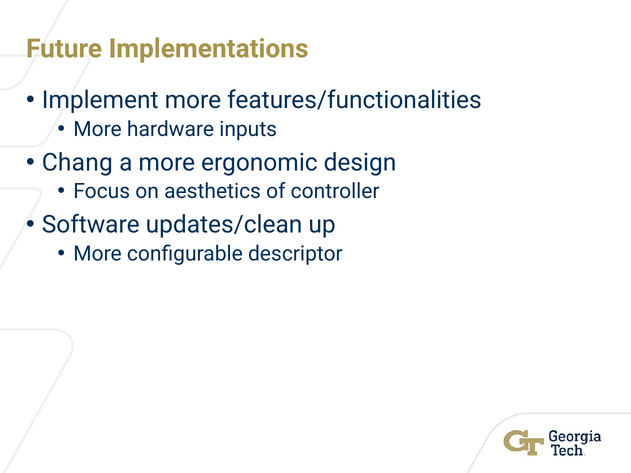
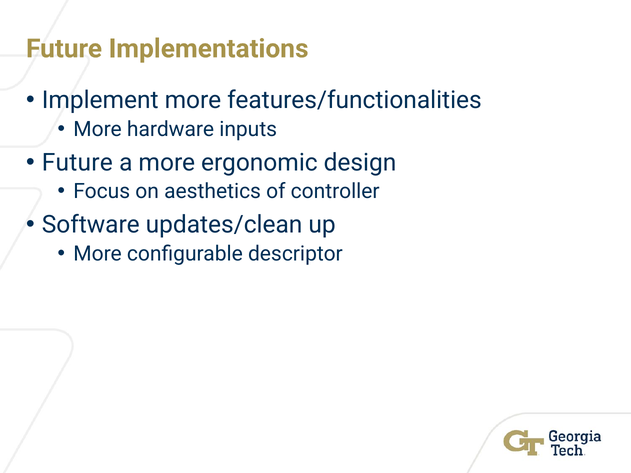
Chang: Chang -> Future (77, 162)
